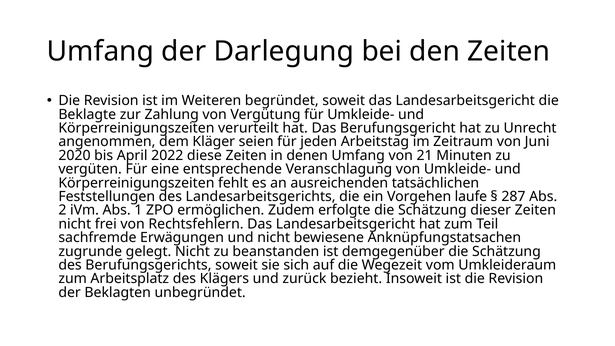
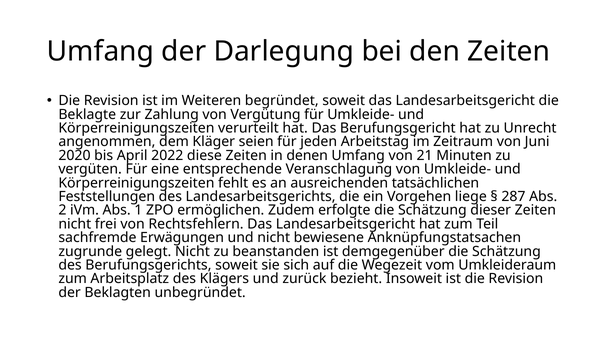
laufe: laufe -> liege (471, 197)
